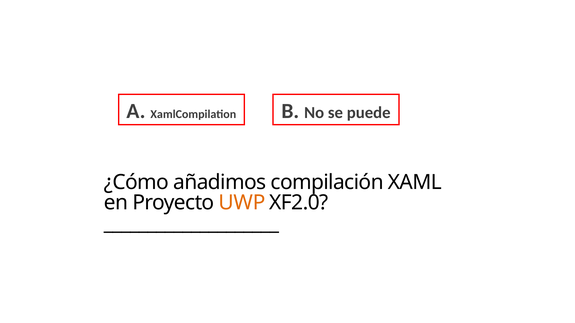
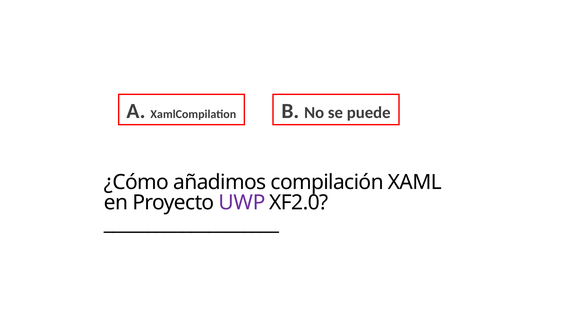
UWP colour: orange -> purple (242, 203)
